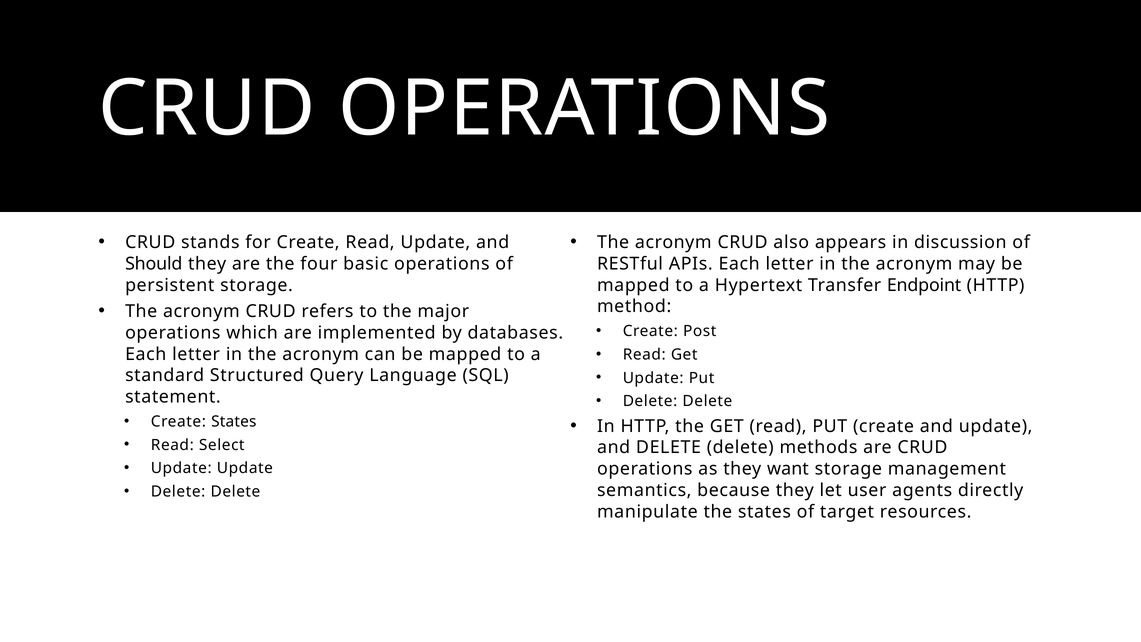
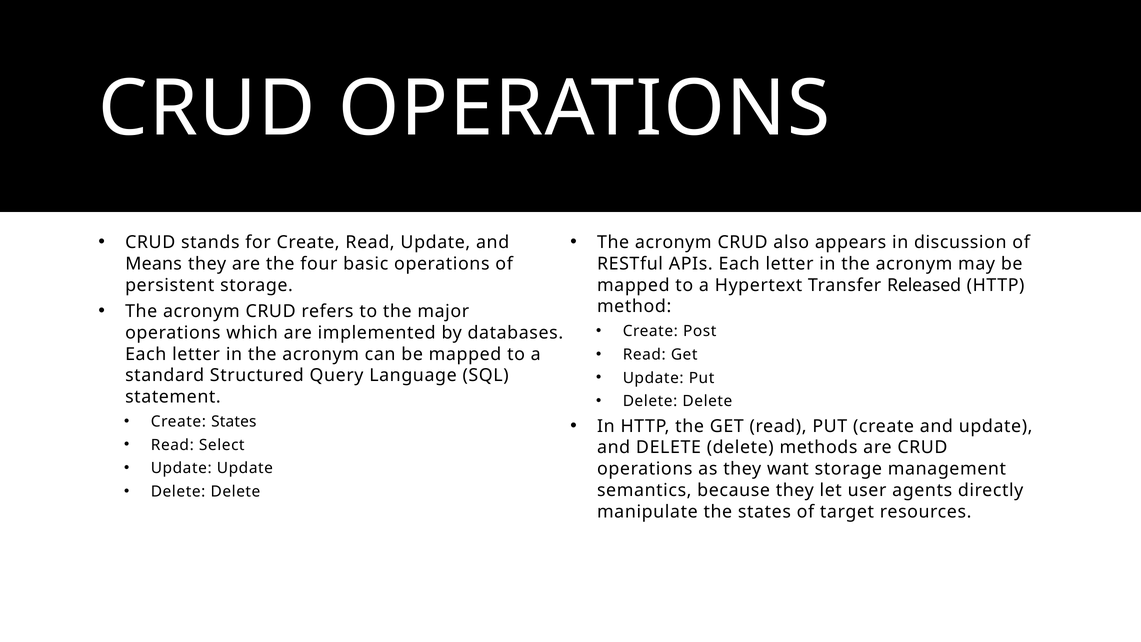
Should: Should -> Means (154, 264)
Endpoint: Endpoint -> Released (924, 285)
